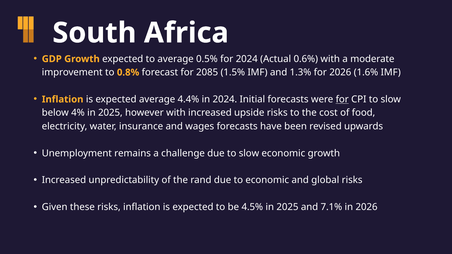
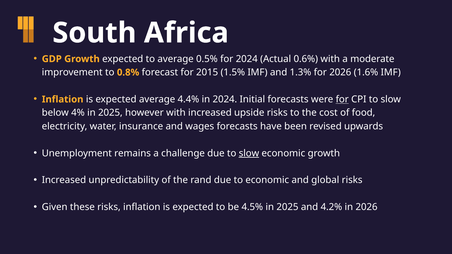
2085: 2085 -> 2015 (207, 72)
slow underline: none -> present (249, 153)
7.1%: 7.1% -> 4.2% (331, 207)
